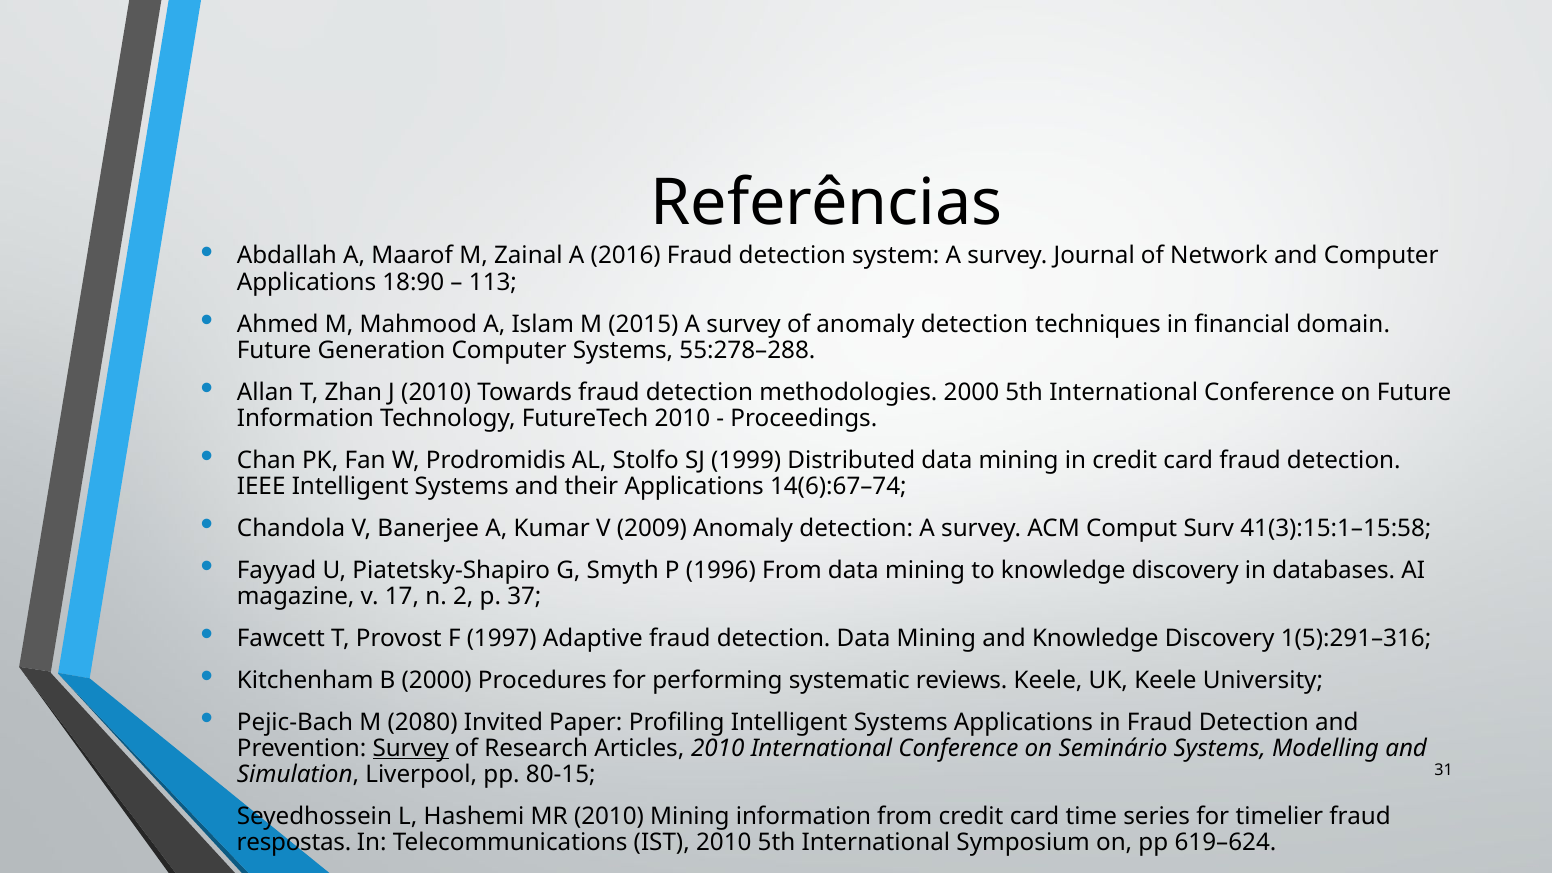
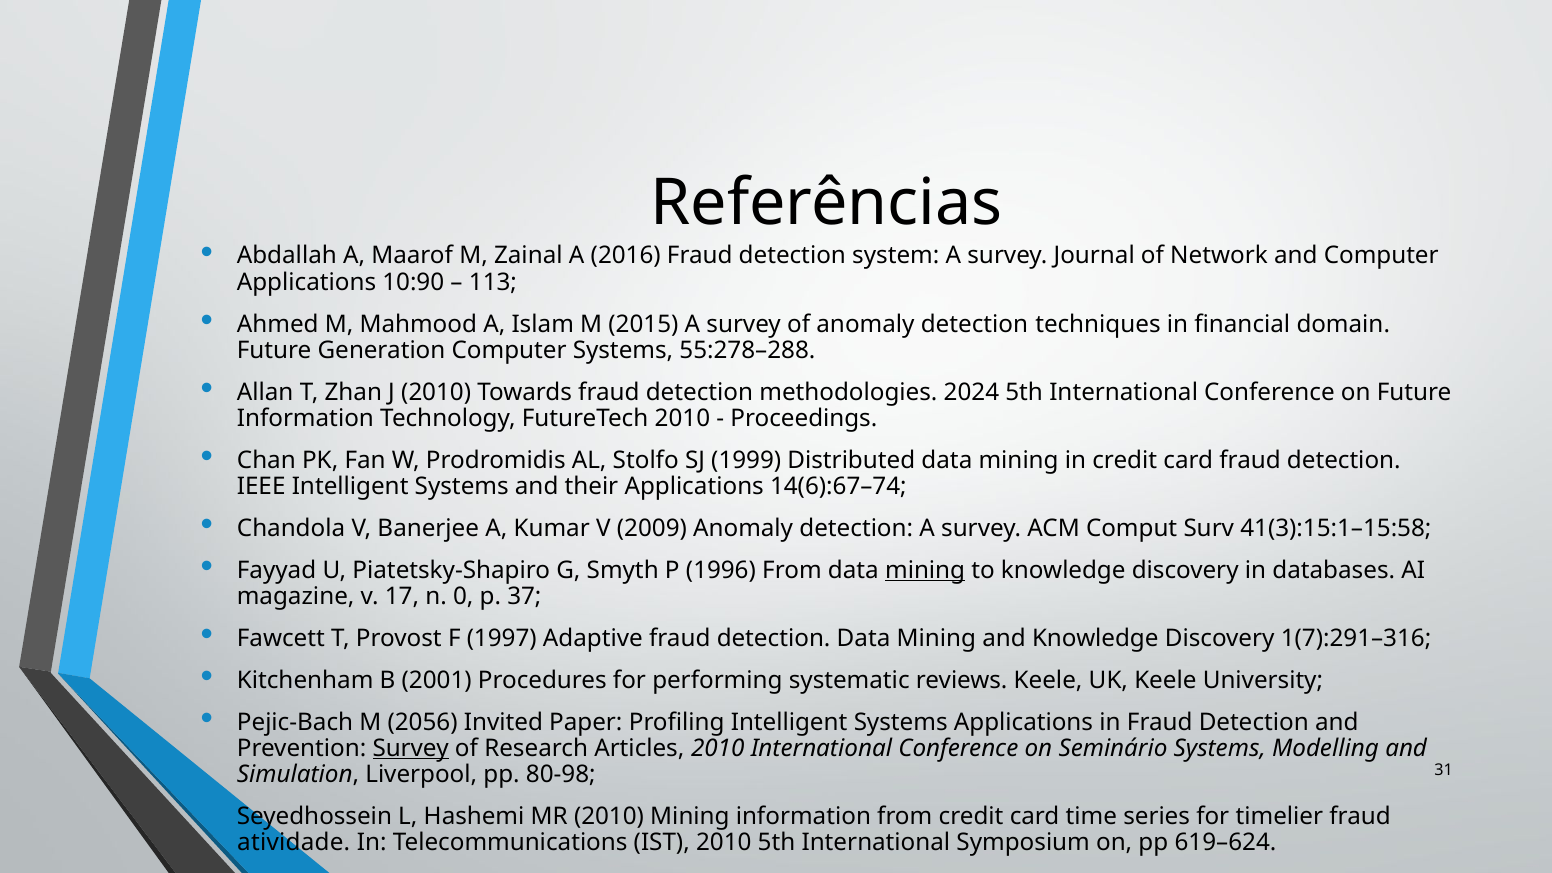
18:90: 18:90 -> 10:90 (413, 282)
methodologies 2000: 2000 -> 2024 (971, 392)
mining underline: none -> present (925, 570)
2: 2 -> 0 (463, 596)
1(5):291–316: 1(5):291–316 -> 1(7):291–316 (1356, 638)
B 2000: 2000 -> 2001 (437, 680)
2080: 2080 -> 2056 (423, 722)
80-15: 80-15 -> 80-98 (561, 774)
respostas: respostas -> atividade (294, 843)
